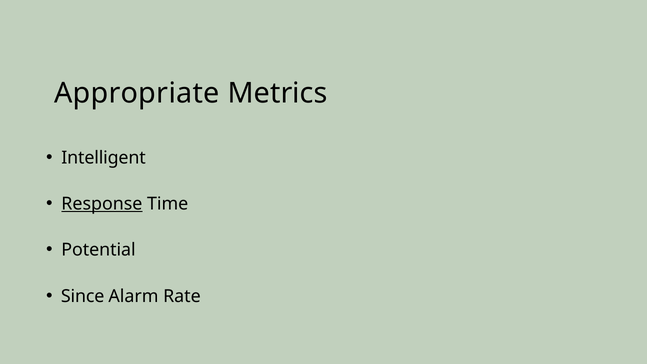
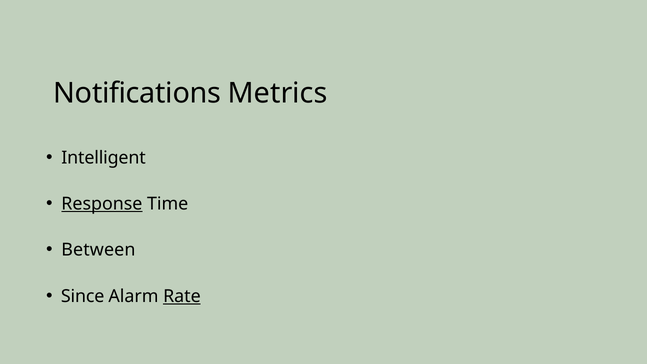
Appropriate: Appropriate -> Notifications (137, 93)
Potential: Potential -> Between (98, 250)
Rate underline: none -> present (182, 296)
